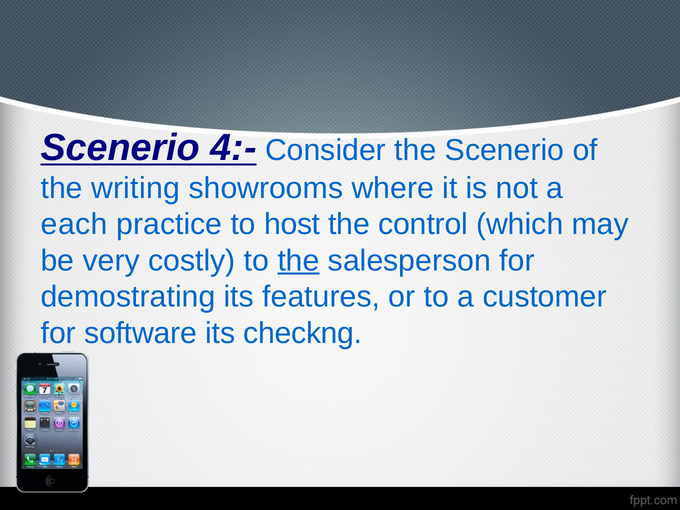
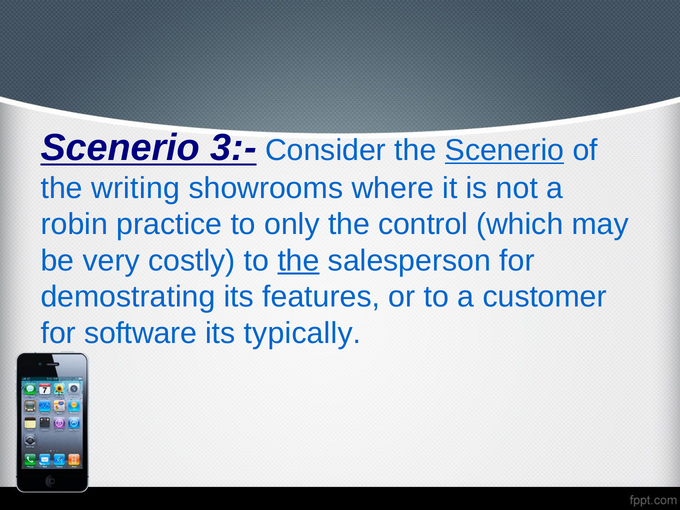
4:-: 4:- -> 3:- (234, 148)
Scenerio underline: none -> present (505, 150)
each: each -> robin (74, 224)
host: host -> only (292, 224)
checkng: checkng -> typically (303, 333)
